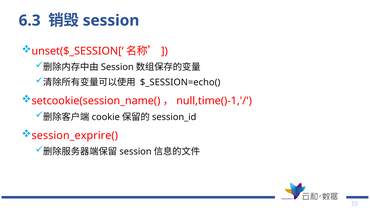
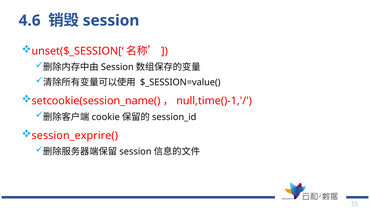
6.3: 6.3 -> 4.6 (30, 21)
$_SESSION=echo(: $_SESSION=echo( -> $_SESSION=value( (180, 82)
